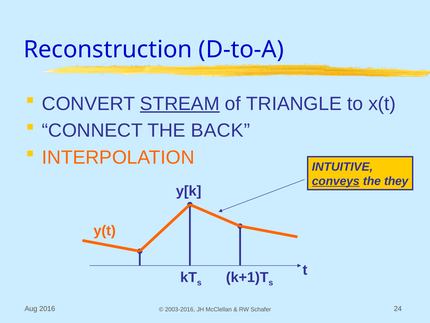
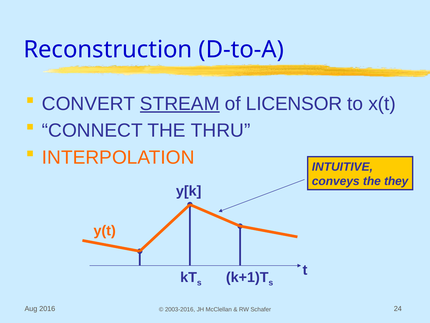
TRIANGLE: TRIANGLE -> LICENSOR (294, 104)
BACK: BACK -> THRU (221, 130)
conveys underline: present -> none (336, 181)
